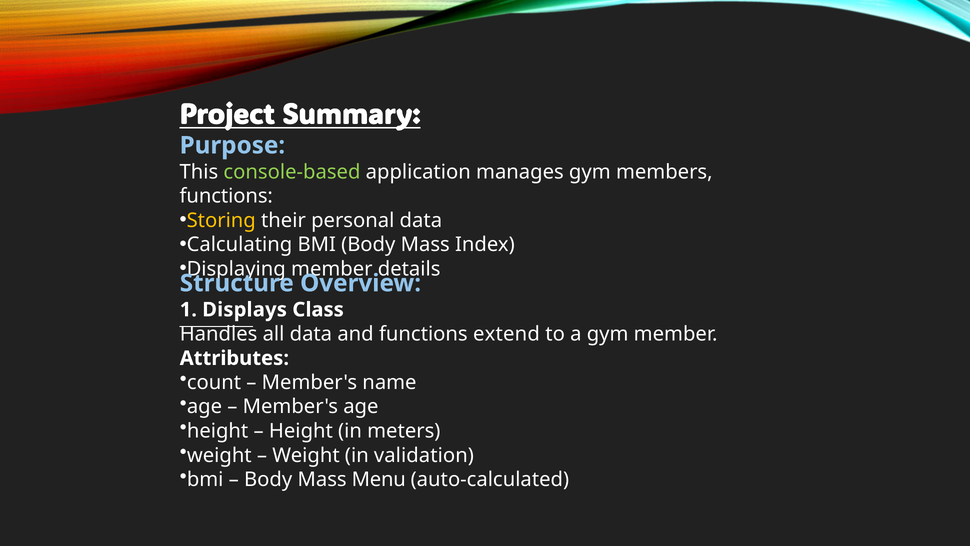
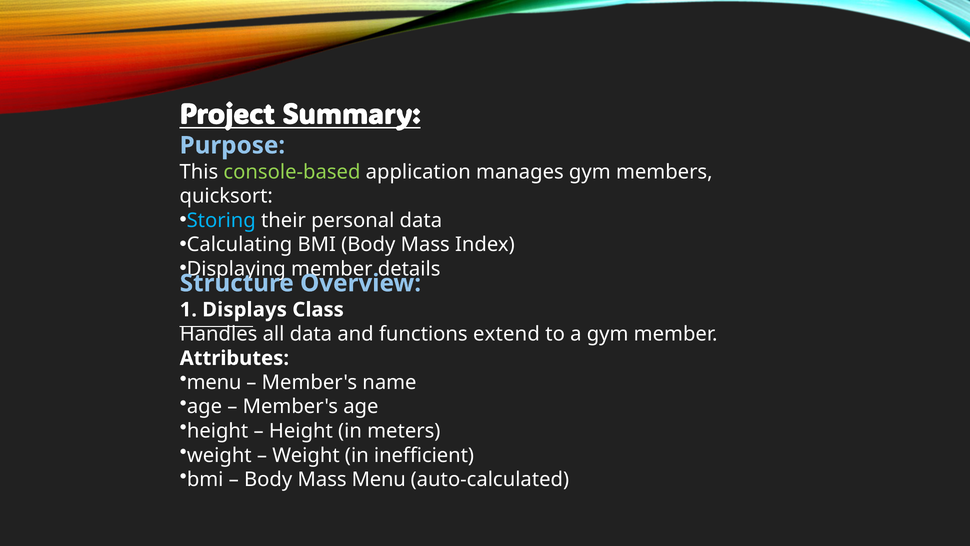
functions: functions -> quicksort (226, 196)
Storing colour: yellow -> light blue (221, 220)
count: count -> menu (214, 382)
validation: validation -> inefficient (424, 455)
